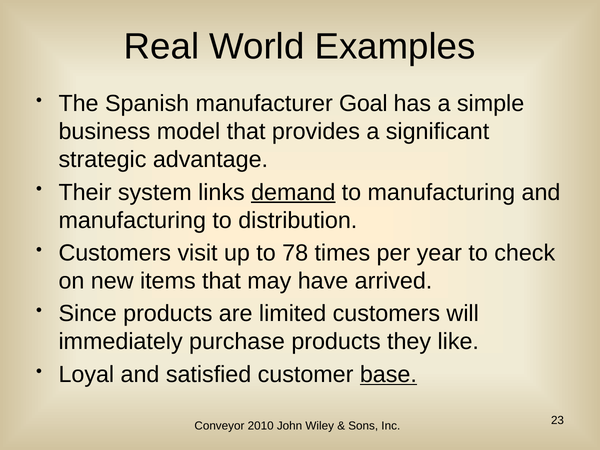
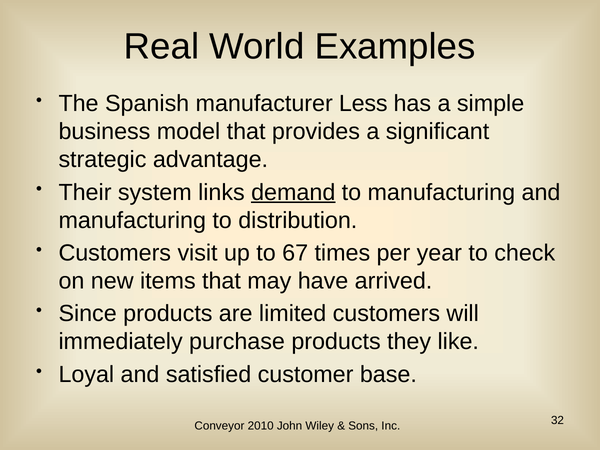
Goal: Goal -> Less (363, 104)
78: 78 -> 67 (295, 253)
base underline: present -> none (388, 374)
23: 23 -> 32 (557, 421)
